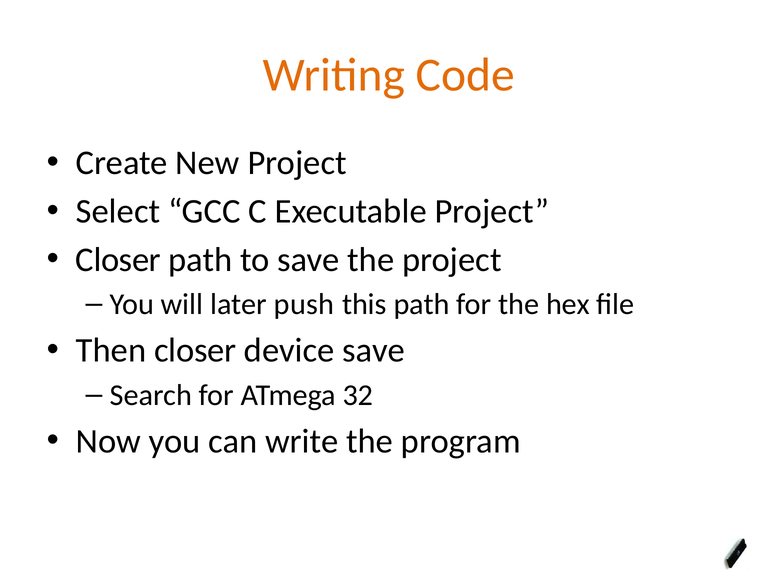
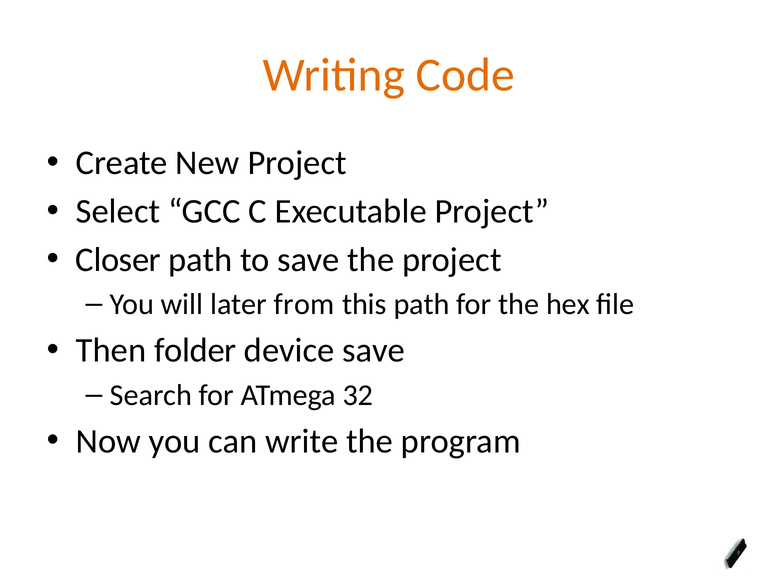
push: push -> from (304, 305)
Then closer: closer -> folder (195, 351)
